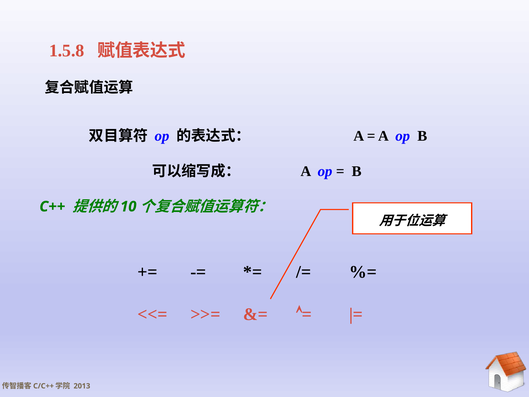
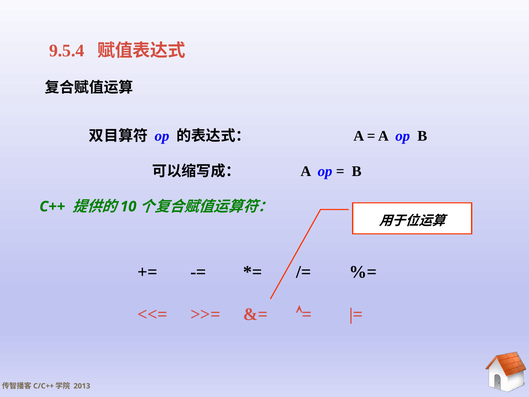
1.5.8: 1.5.8 -> 9.5.4 (67, 51)
